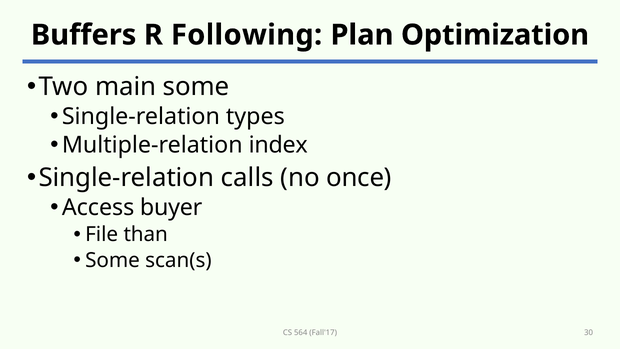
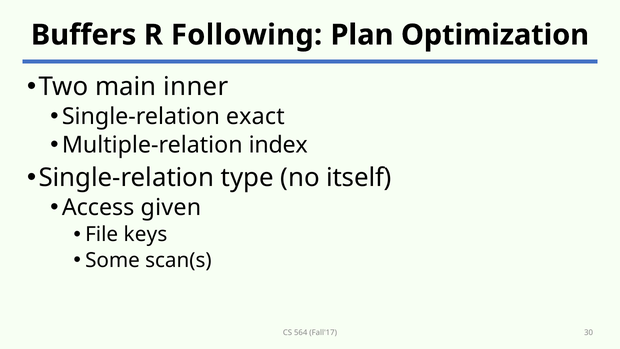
main some: some -> inner (196, 87)
types: types -> exact (255, 116)
calls: calls -> type (247, 178)
once: once -> itself (359, 178)
buyer: buyer -> given (171, 208)
than: than -> keys (145, 234)
